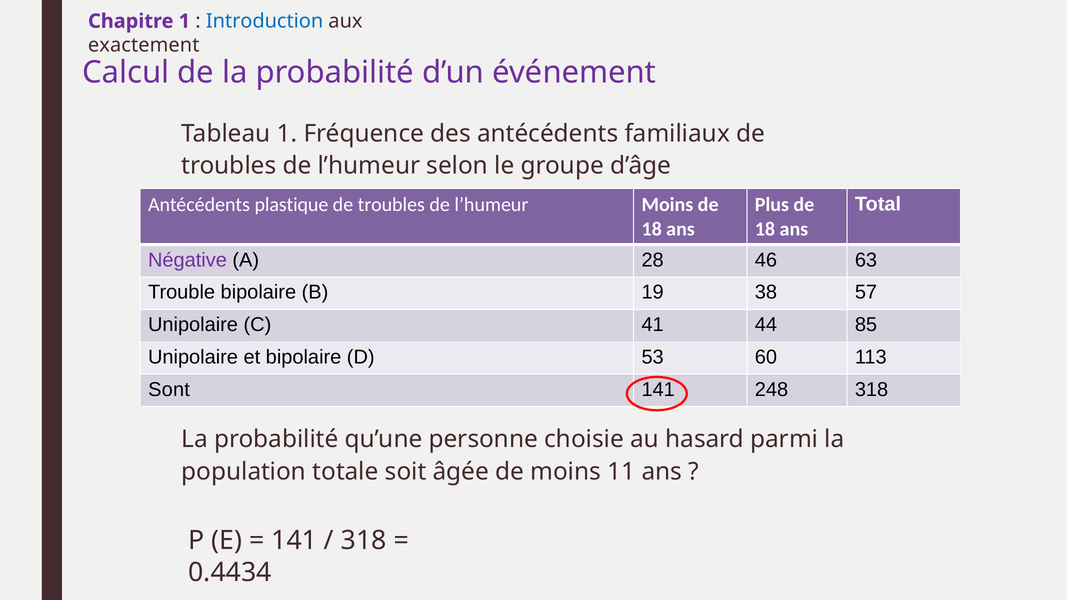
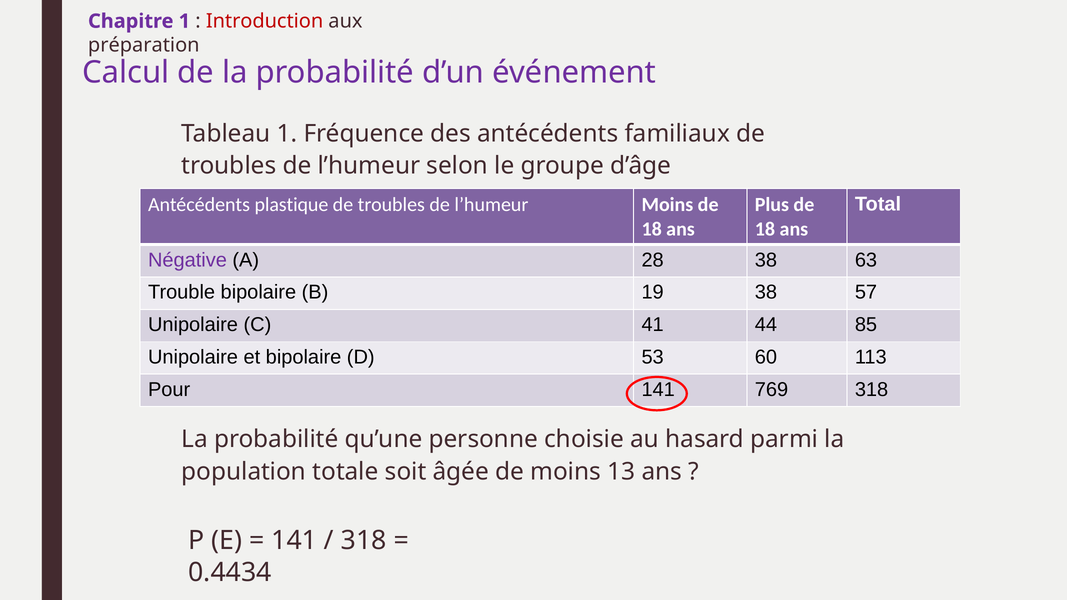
Introduction colour: blue -> red (265, 21)
exactement: exactement -> préparation (144, 45)
28 46: 46 -> 38 (766, 260)
Sont: Sont -> Pour (169, 390)
248: 248 -> 769 (772, 390)
11: 11 -> 13 (621, 472)
